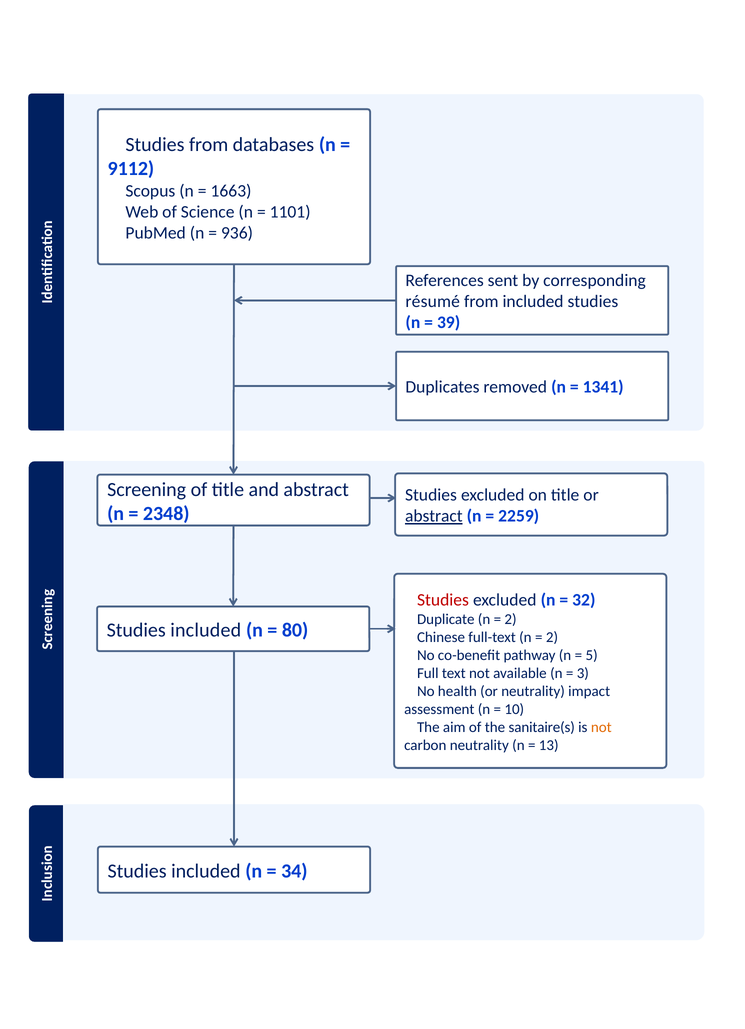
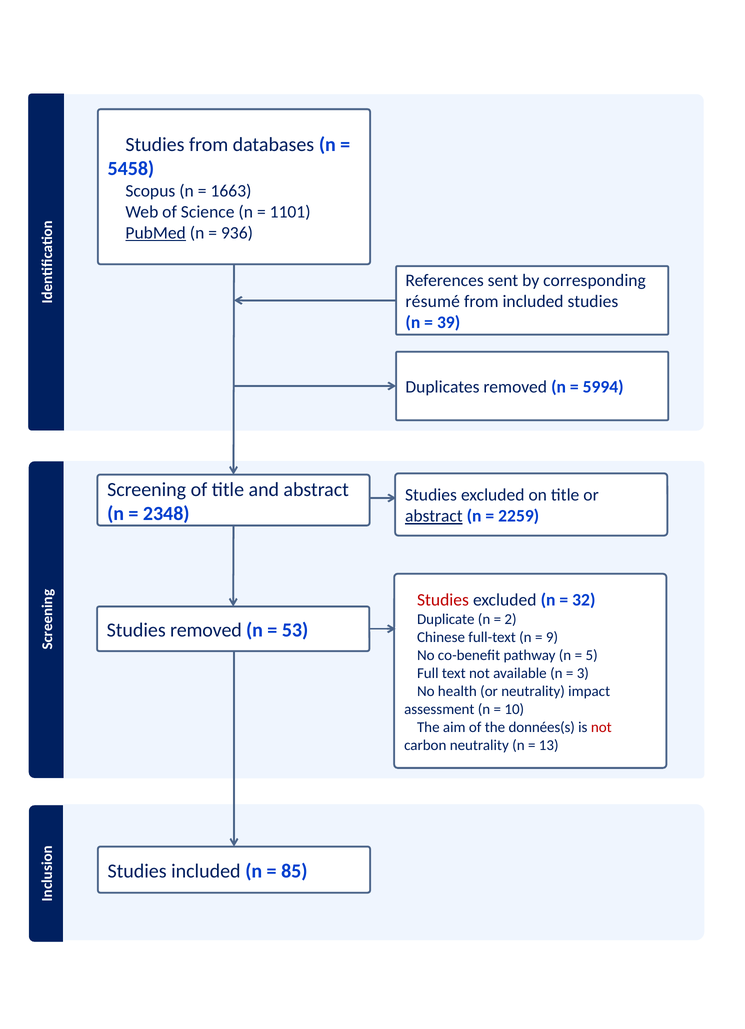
9112: 9112 -> 5458 (131, 169)
PubMed underline: none -> present (156, 233)
1341: 1341 -> 5994 (603, 387)
included: included -> removed (206, 630)
80: 80 -> 53 (295, 630)
2: 2 -> 9 (552, 637)
sanitaire(s: sanitaire(s -> données(s (542, 727)
not colour: orange -> red (601, 727)
34: 34 -> 85 (294, 871)
